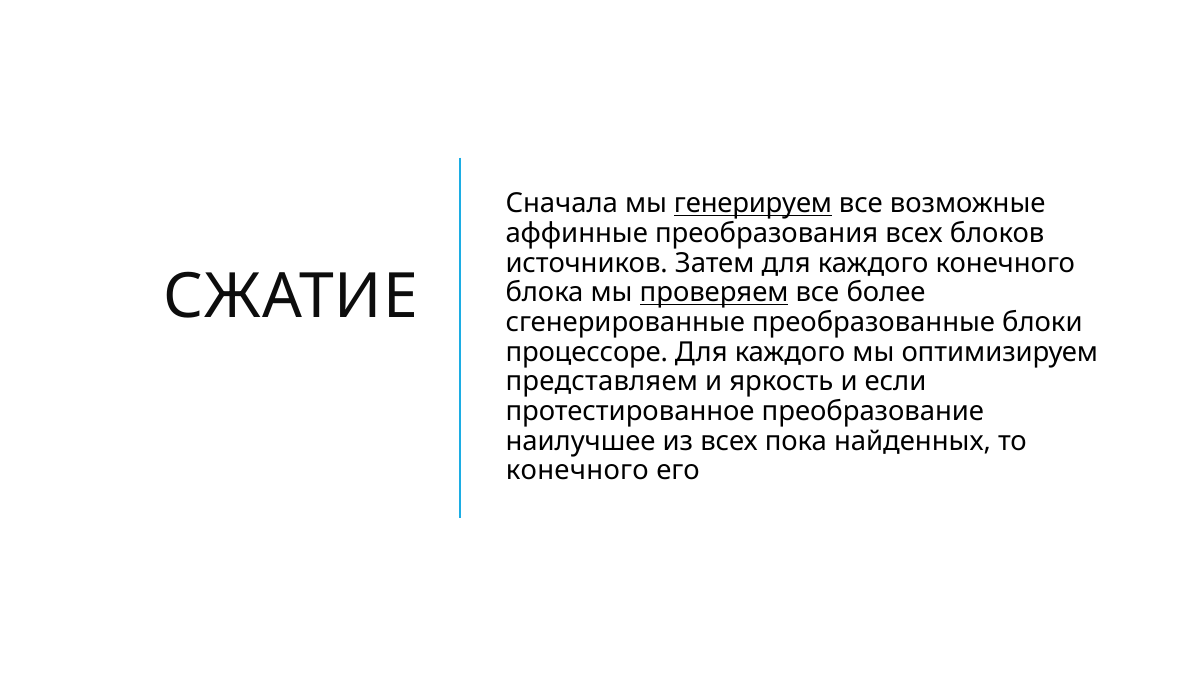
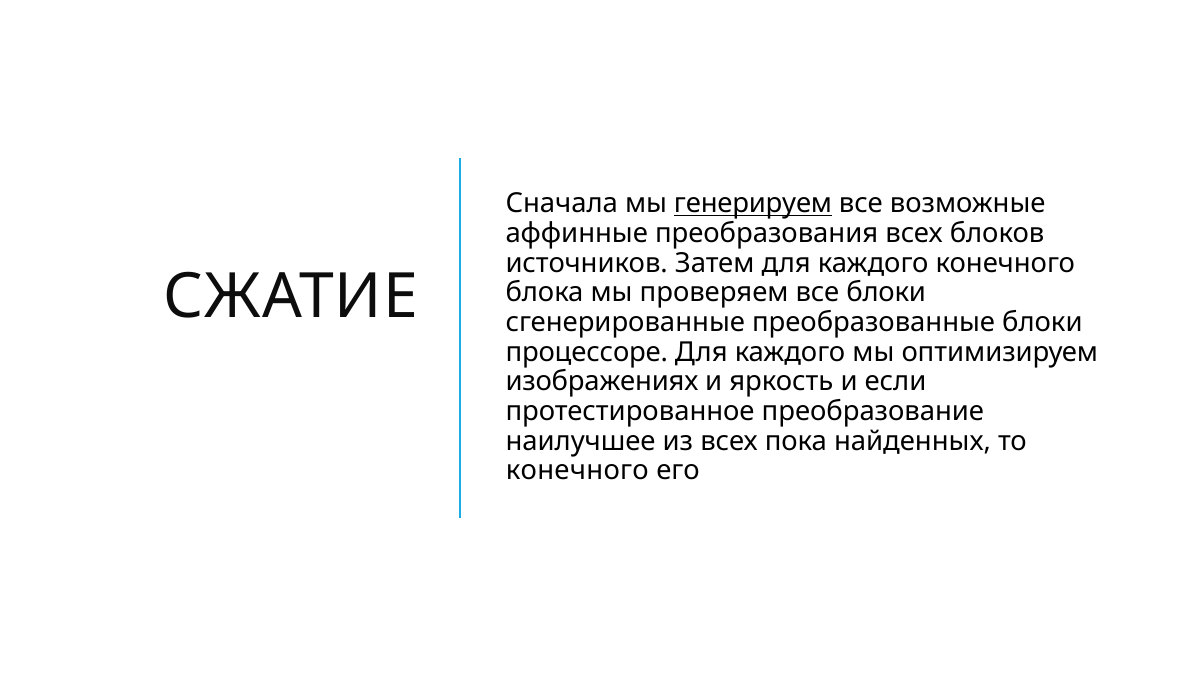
проверяем underline: present -> none (714, 293)
все более: более -> блоки (886, 293)
представляем: представляем -> изображениях (602, 382)
